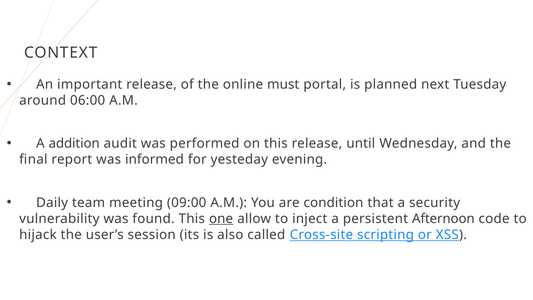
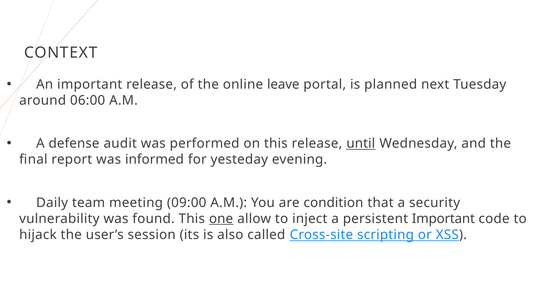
must: must -> leave (283, 84)
addition: addition -> defense (74, 143)
until underline: none -> present (361, 143)
persistent Afternoon: Afternoon -> Important (443, 218)
